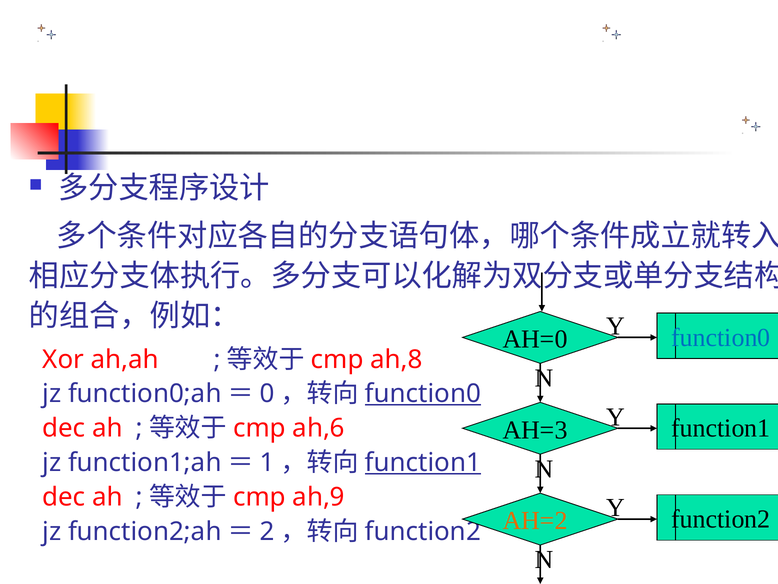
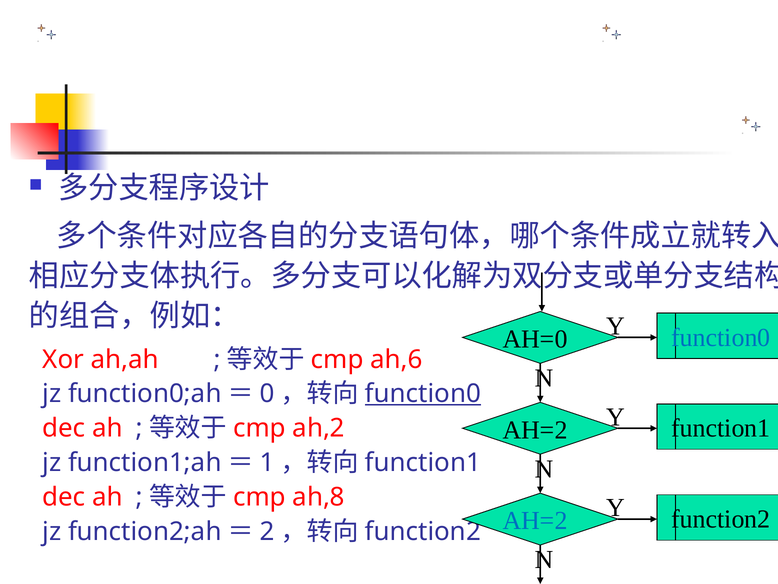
ah,8: ah,8 -> ah,6 (396, 359)
AH=3: AH=3 -> AH=2 (535, 430)
ah,6: ah,6 -> ah,2 (319, 428)
function1 underline: present -> none (423, 462)
ah,9: ah,9 -> ah,8 (319, 497)
AH=2 colour: orange -> blue (535, 520)
